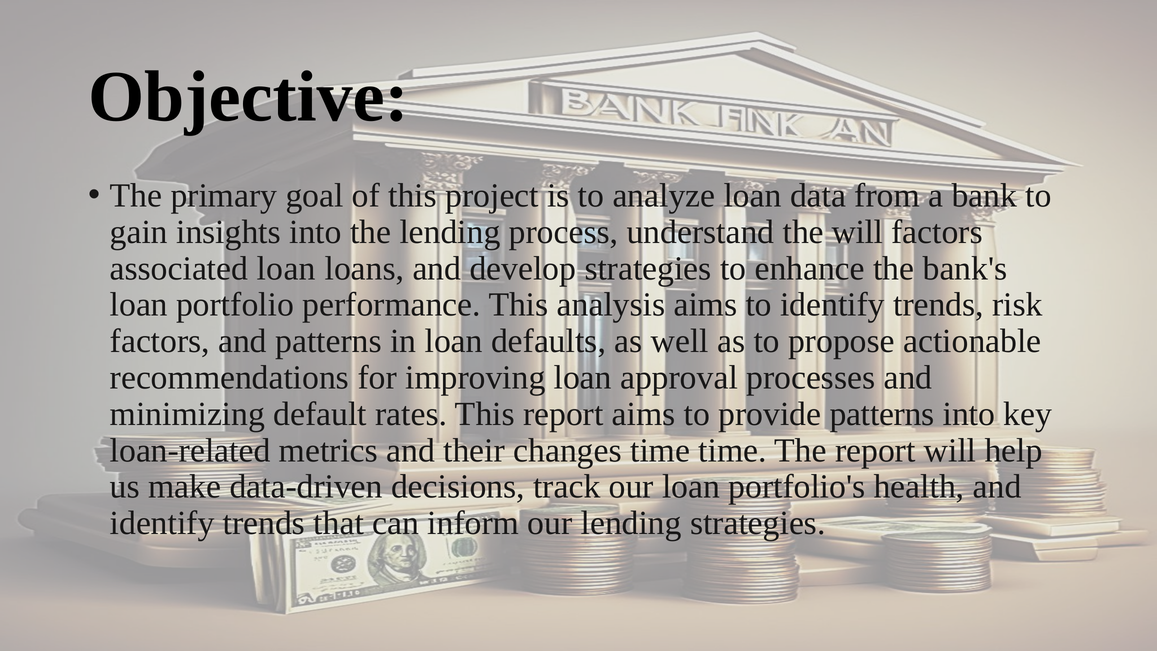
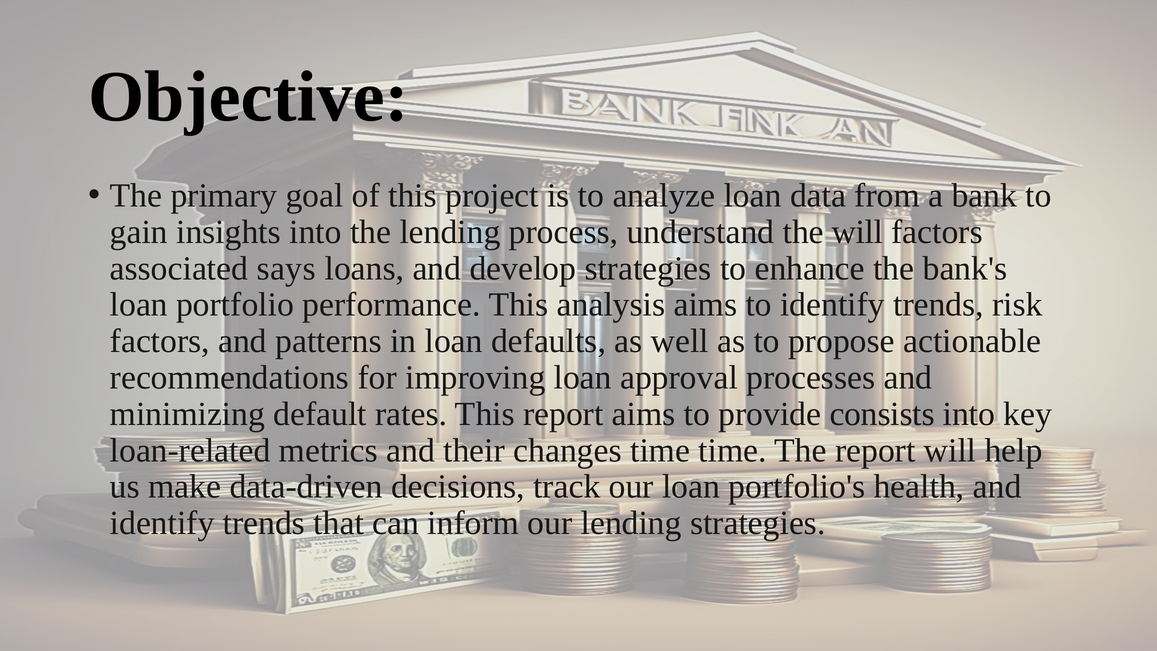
associated loan: loan -> says (286, 268)
provide patterns: patterns -> consists (882, 414)
